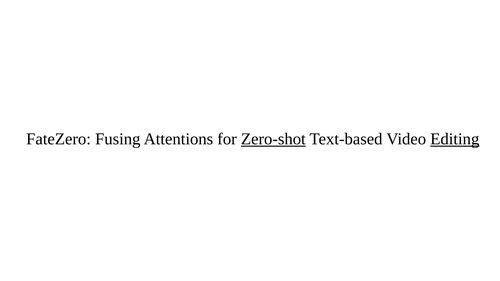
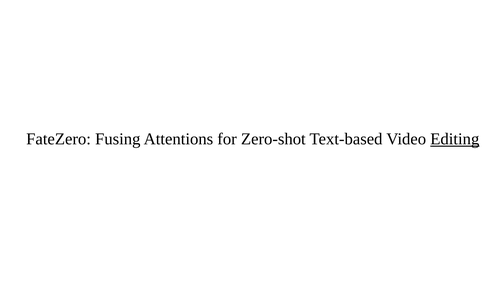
Zero-shot underline: present -> none (273, 139)
